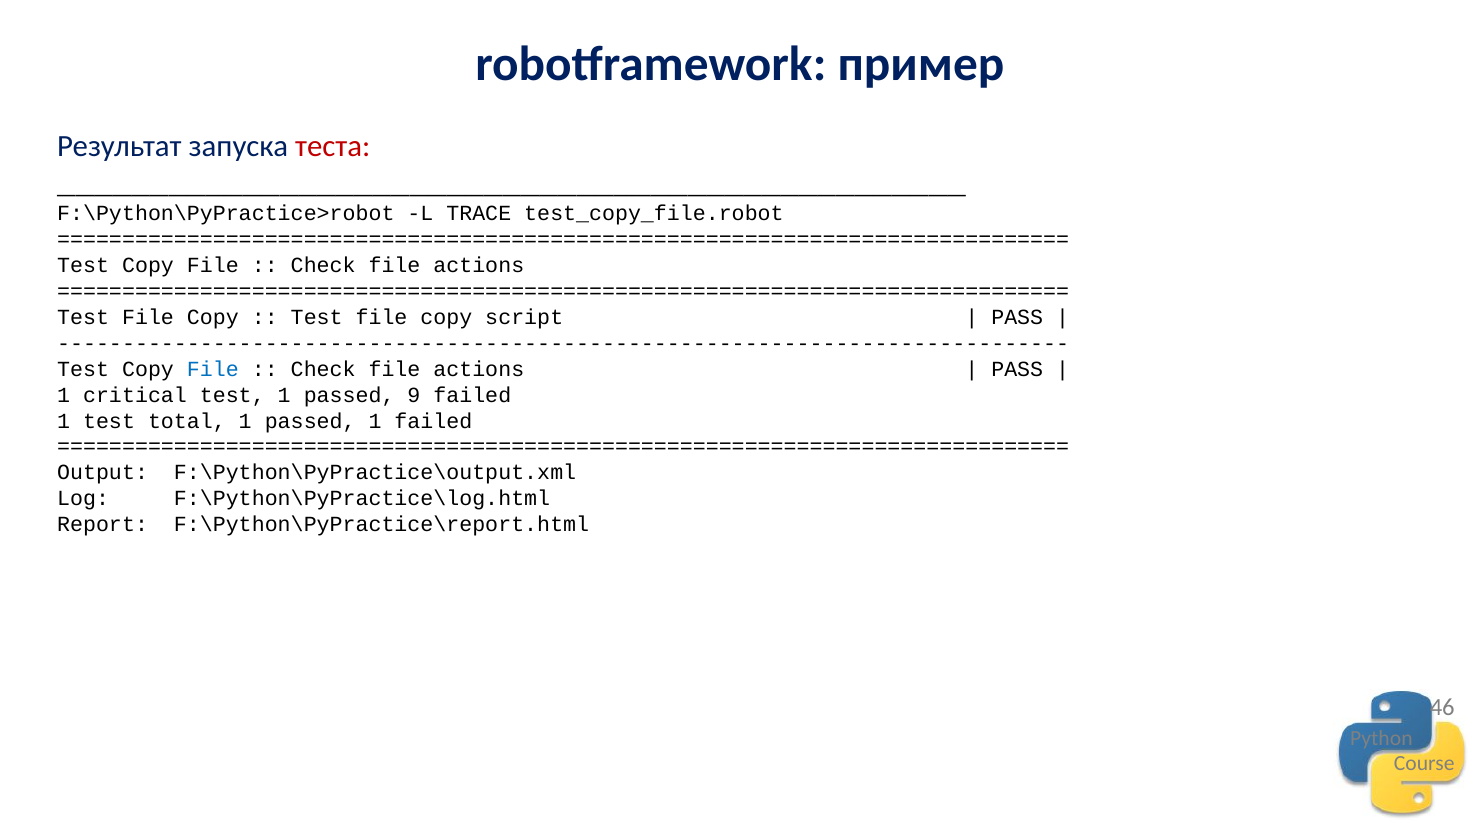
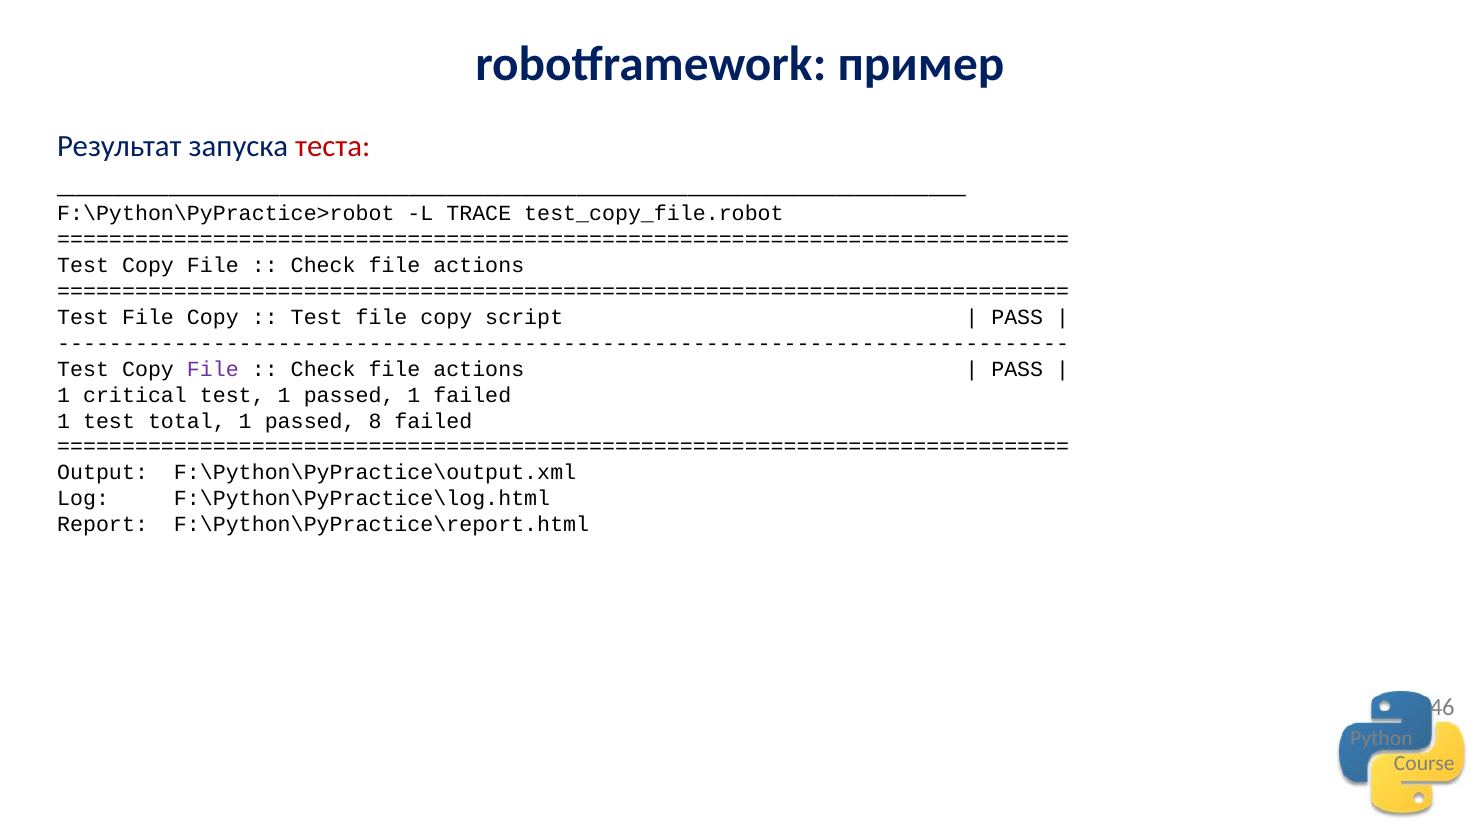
File colour: blue -> purple (213, 369)
passed 9: 9 -> 1 (414, 395)
passed 1: 1 -> 8 (375, 421)
